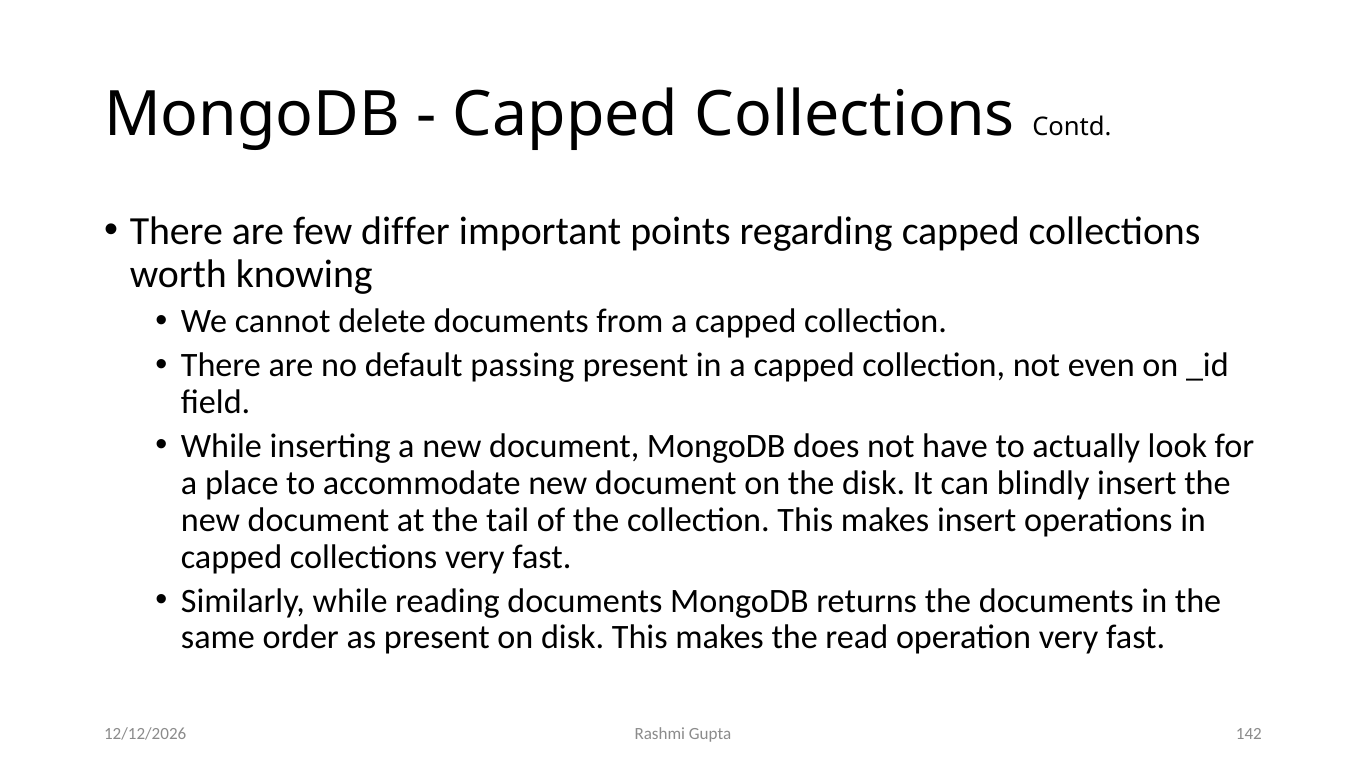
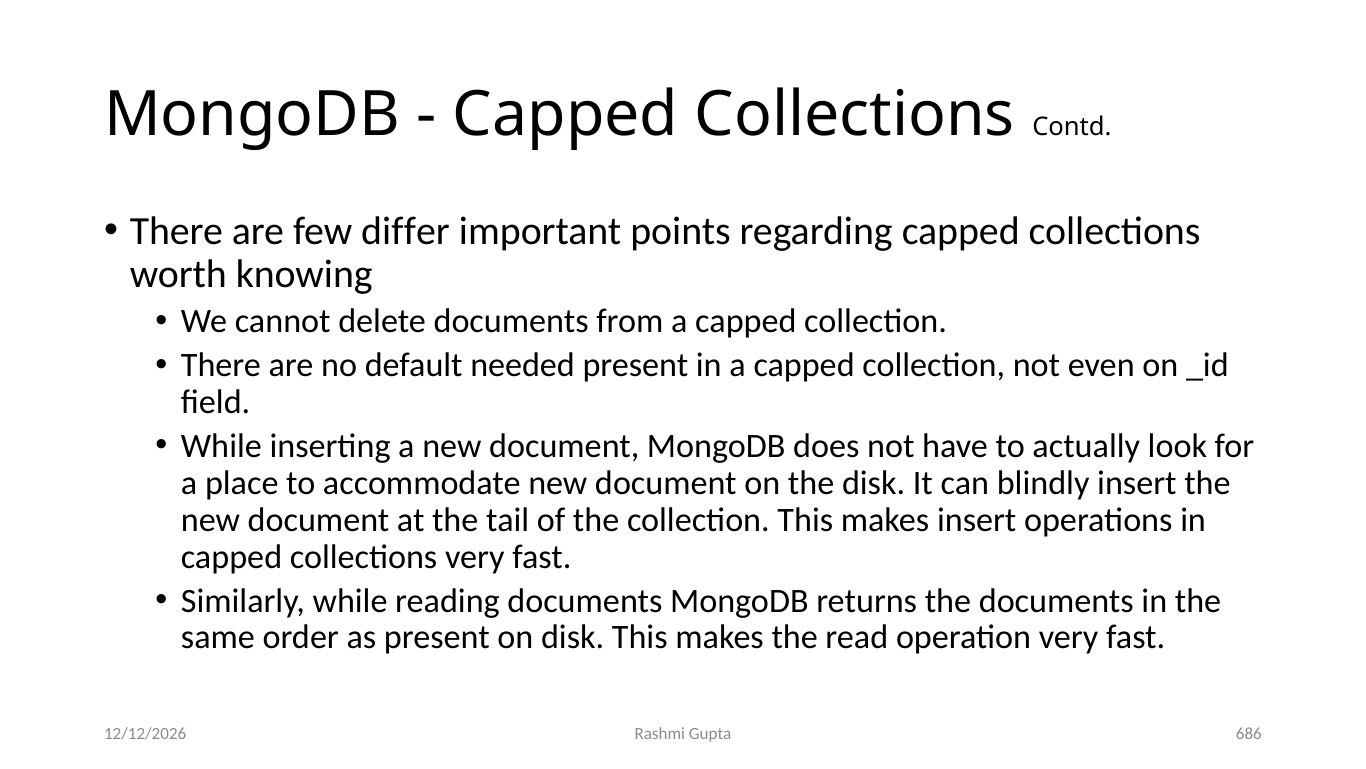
passing: passing -> needed (523, 365)
142: 142 -> 686 (1249, 734)
